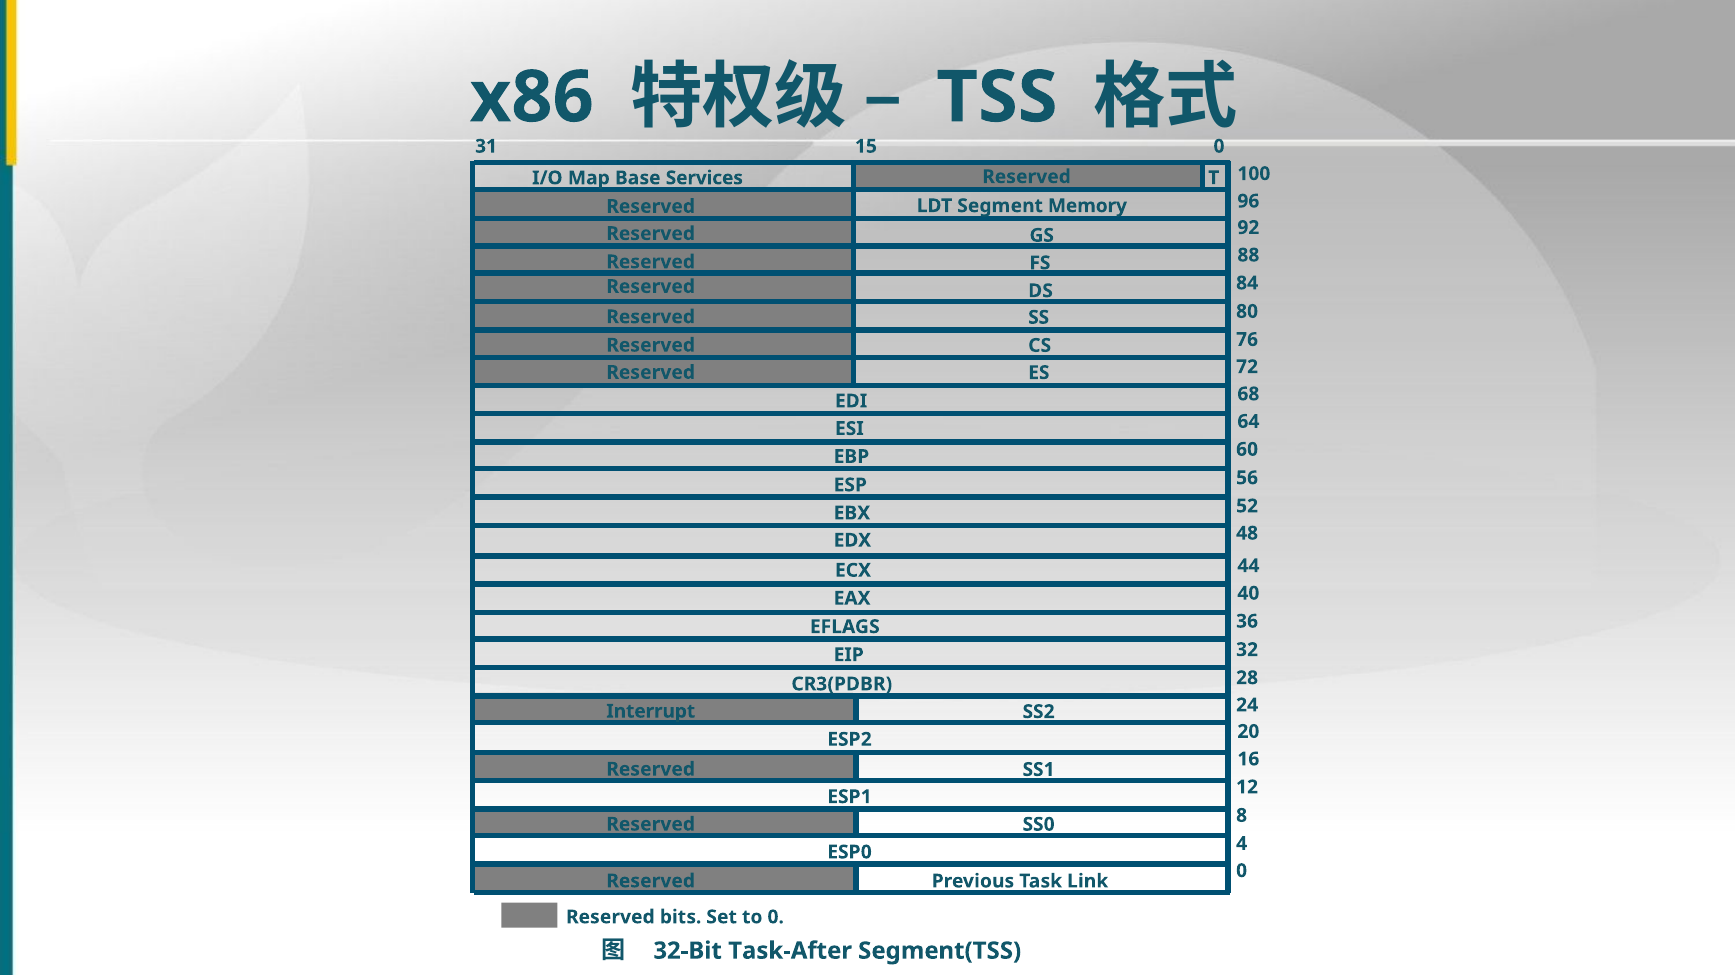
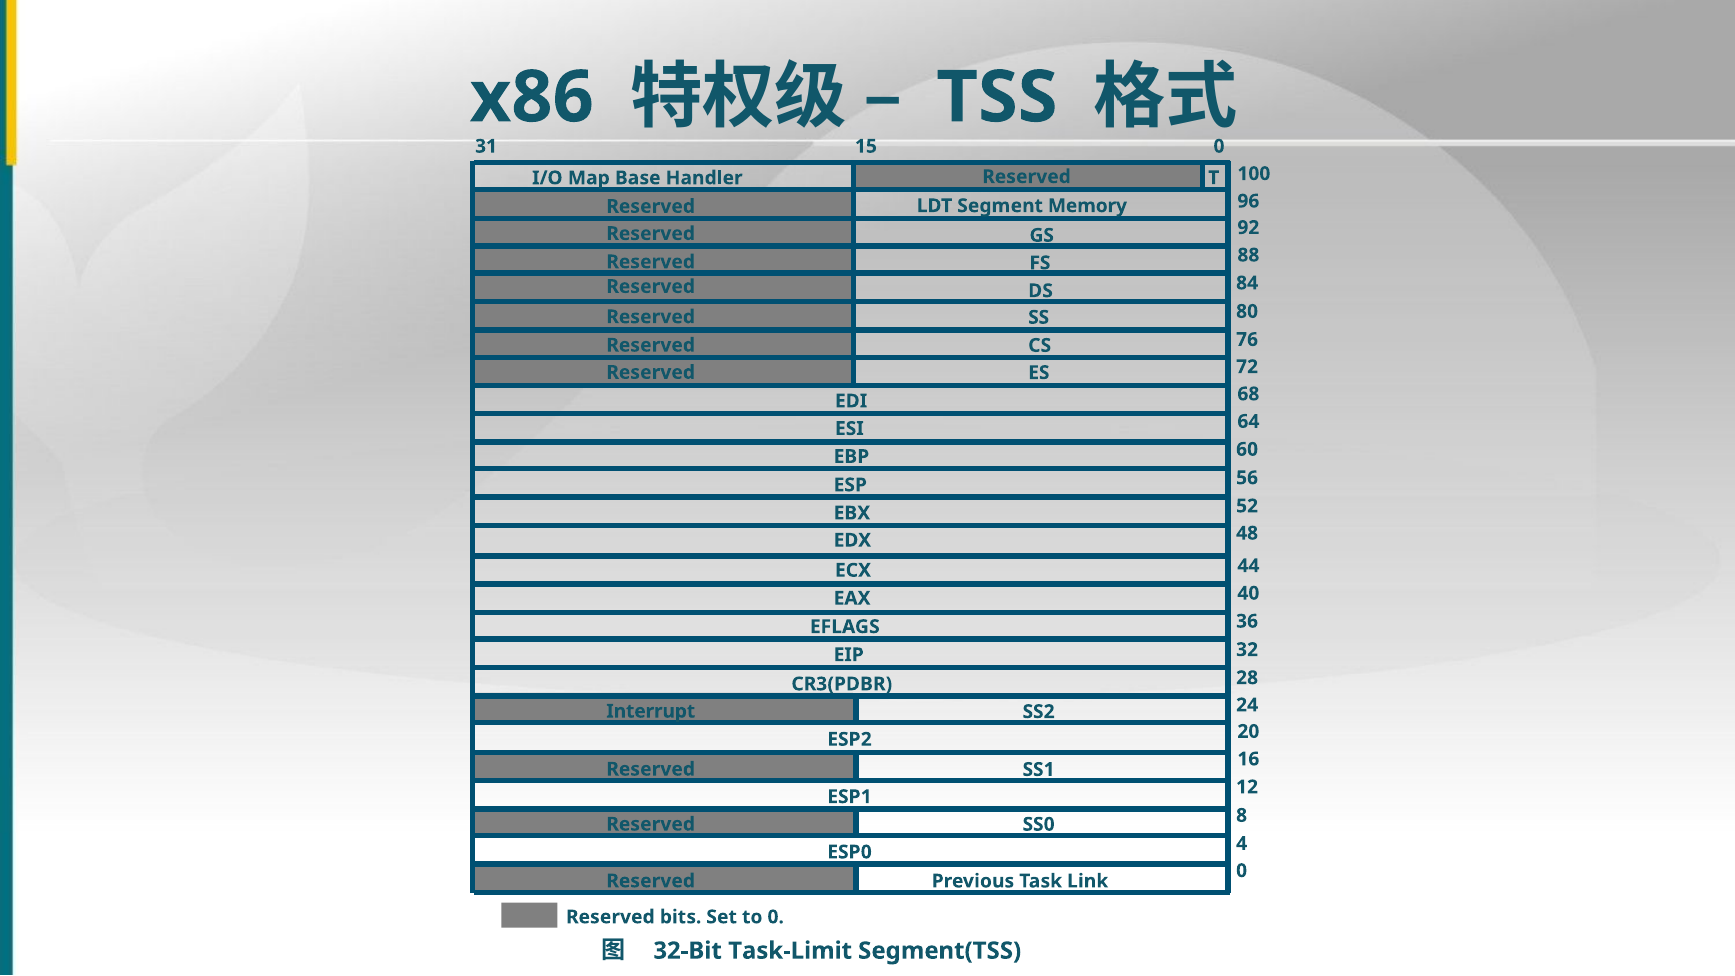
Services: Services -> Handler (704, 178)
Task-After: Task-After -> Task-Limit (790, 951)
